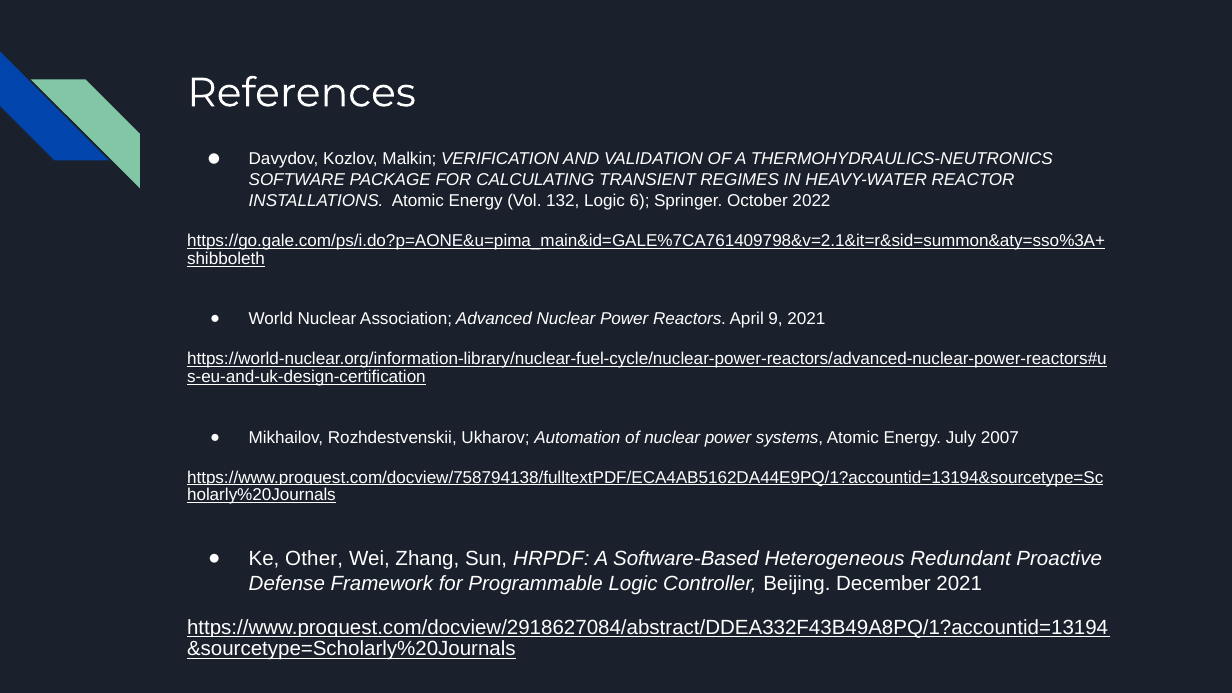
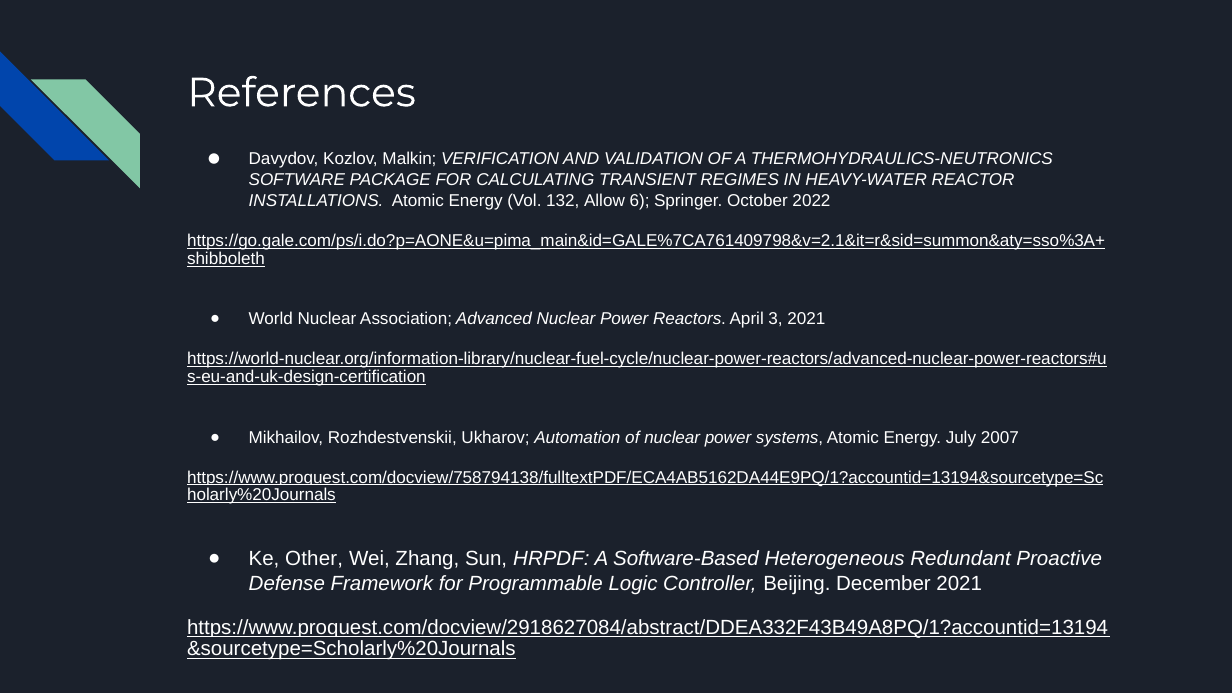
132 Logic: Logic -> Allow (604, 201)
9: 9 -> 3 (776, 319)
